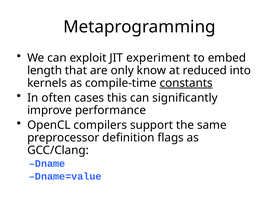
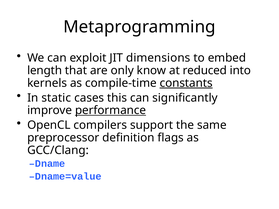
experiment: experiment -> dimensions (158, 58)
often: often -> static (56, 98)
performance underline: none -> present (111, 110)
